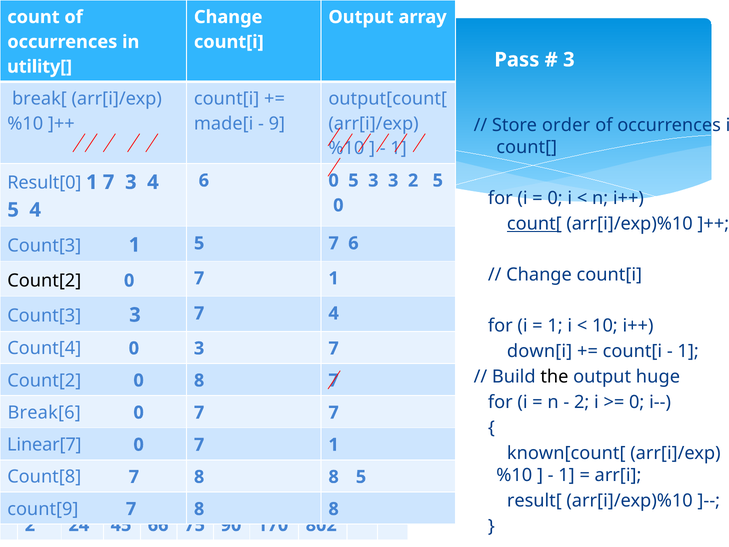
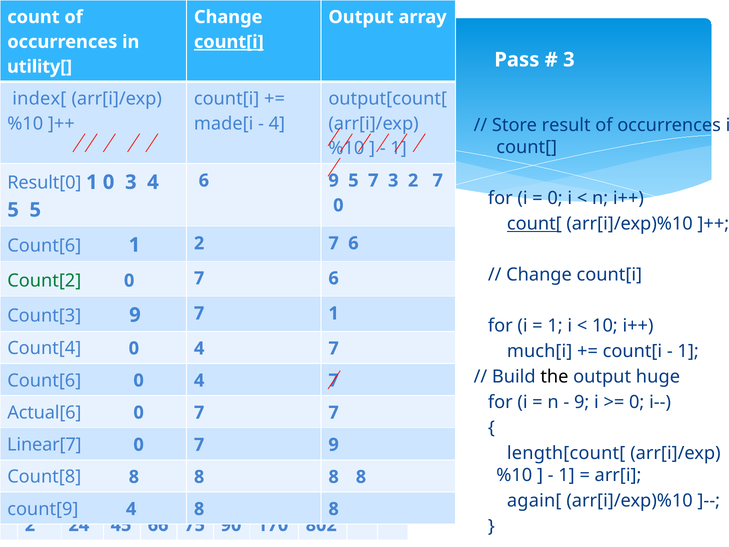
count[i underline: none -> present (229, 42)
break[: break[ -> index[ (39, 99)
9: 9 -> 4 (277, 124)
order: order -> result (566, 125)
6 0: 0 -> 9 (334, 180)
5 3: 3 -> 7 (373, 180)
3 2 5: 5 -> 7 (438, 180)
1 7: 7 -> 0 (109, 182)
5 4: 4 -> 5 (35, 210)
Count[3: Count[3 -> Count[6 (44, 246)
5: 5 -> 2 (199, 243)
Count[2 colour: black -> green (44, 281)
1: 1 -> 6 (334, 278)
Count[3 3: 3 -> 9 (135, 315)
7 4: 4 -> 1 (334, 313)
Count[4 0 3: 3 -> 4 (199, 348)
down[i: down[i -> much[i (540, 351)
Count[2: Count[2 -> Count[6 (44, 380)
8: 8 -> 4 (199, 380)
2: 2 -> 9 (582, 402)
Break[6: Break[6 -> Actual[6 (44, 412)
1: 1 -> 9 (334, 445)
known[count[: known[count[ -> length[count[ (566, 453)
Count[8 7: 7 -> 8 (134, 477)
5: 5 -> 8 (361, 477)
result[: result[ -> again[ (534, 501)
count[9 7: 7 -> 4 (131, 509)
